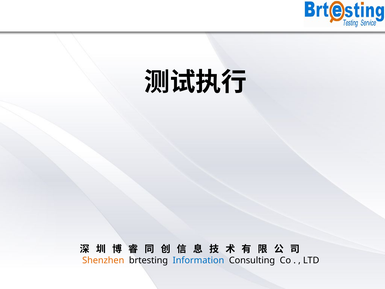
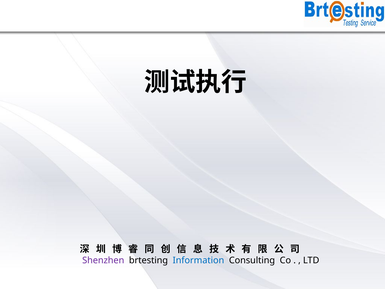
Shenzhen colour: orange -> purple (103, 260)
